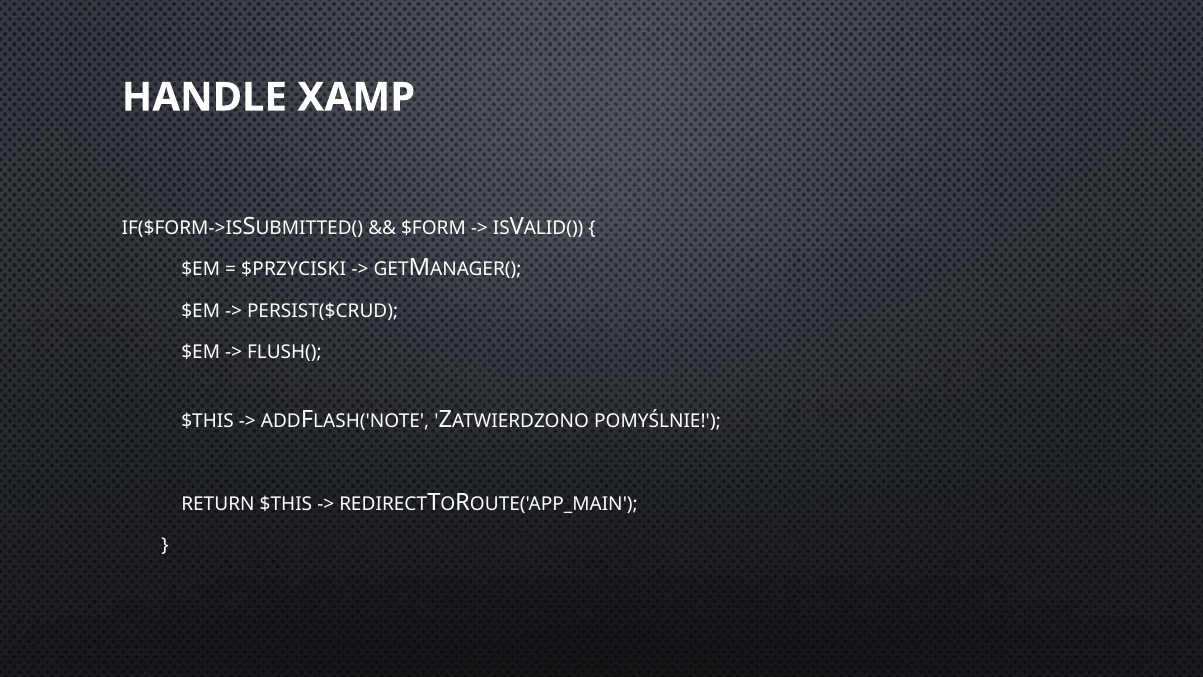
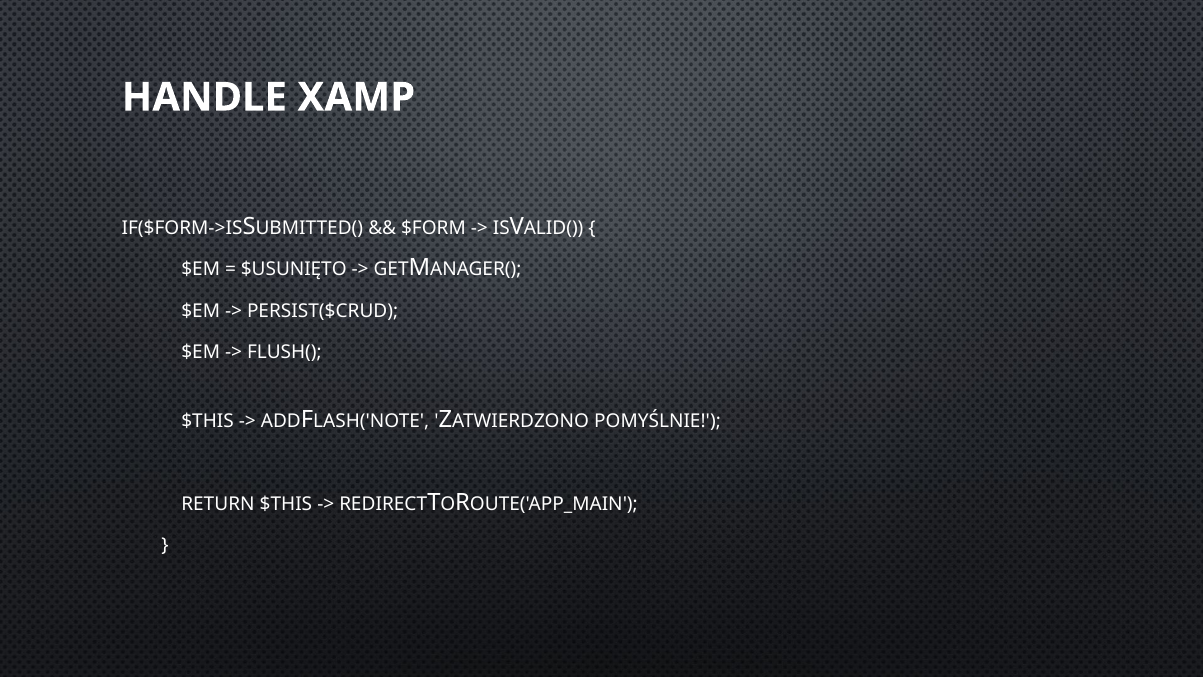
$PRZYCISKI: $PRZYCISKI -> $USUNIĘTO (294, 270)
